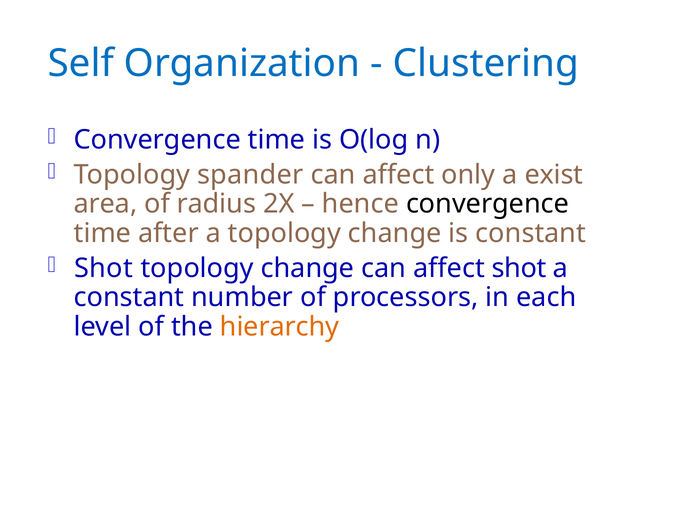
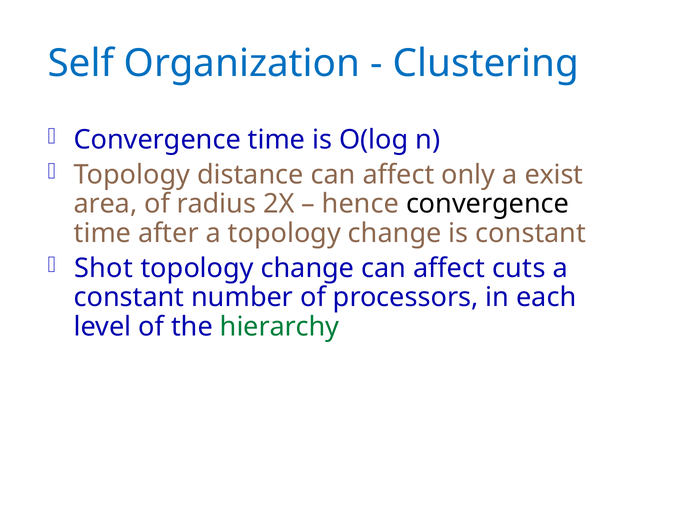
spander: spander -> distance (250, 175)
affect shot: shot -> cuts (519, 268)
hierarchy colour: orange -> green (280, 326)
